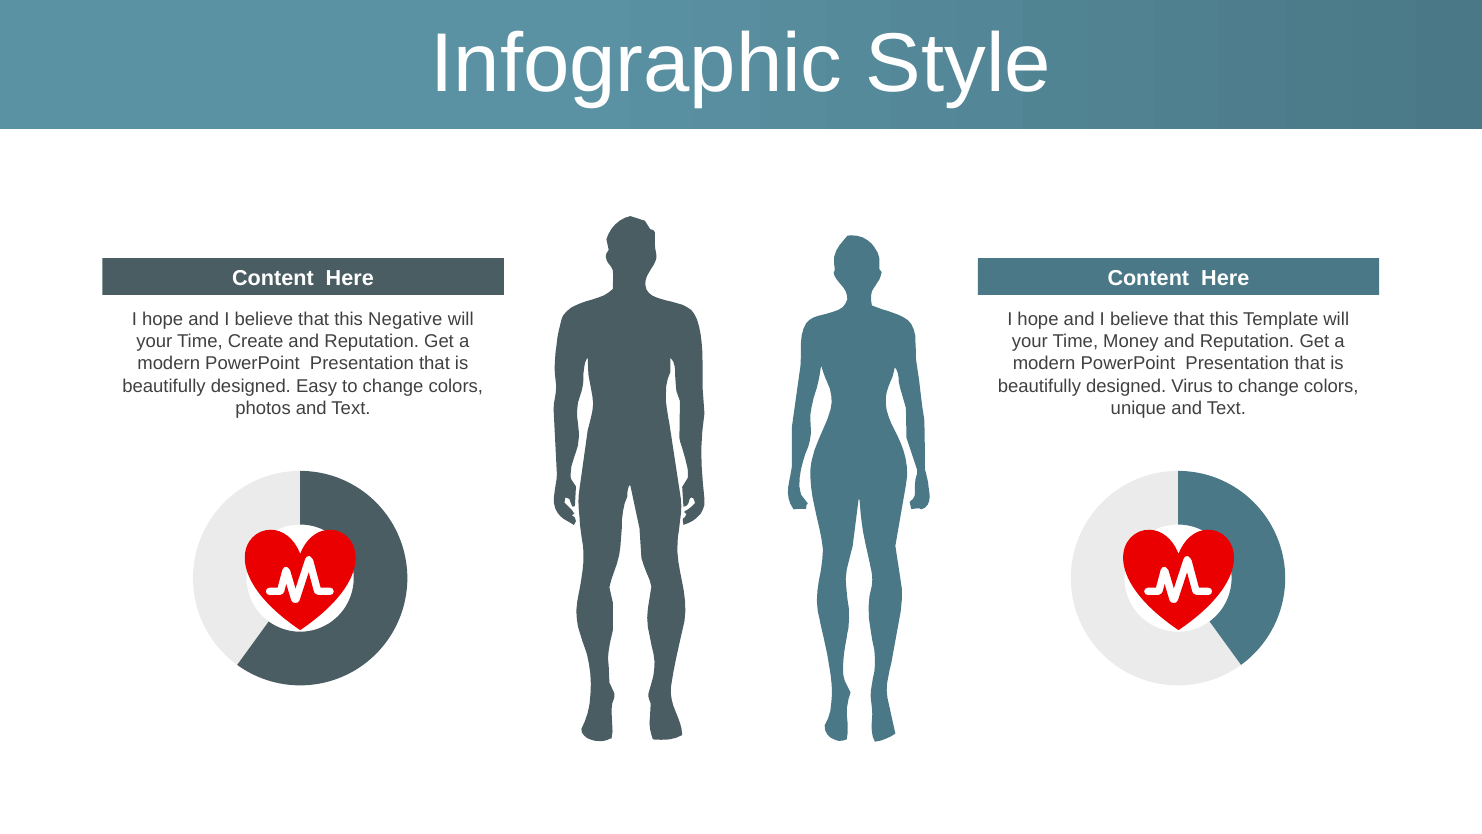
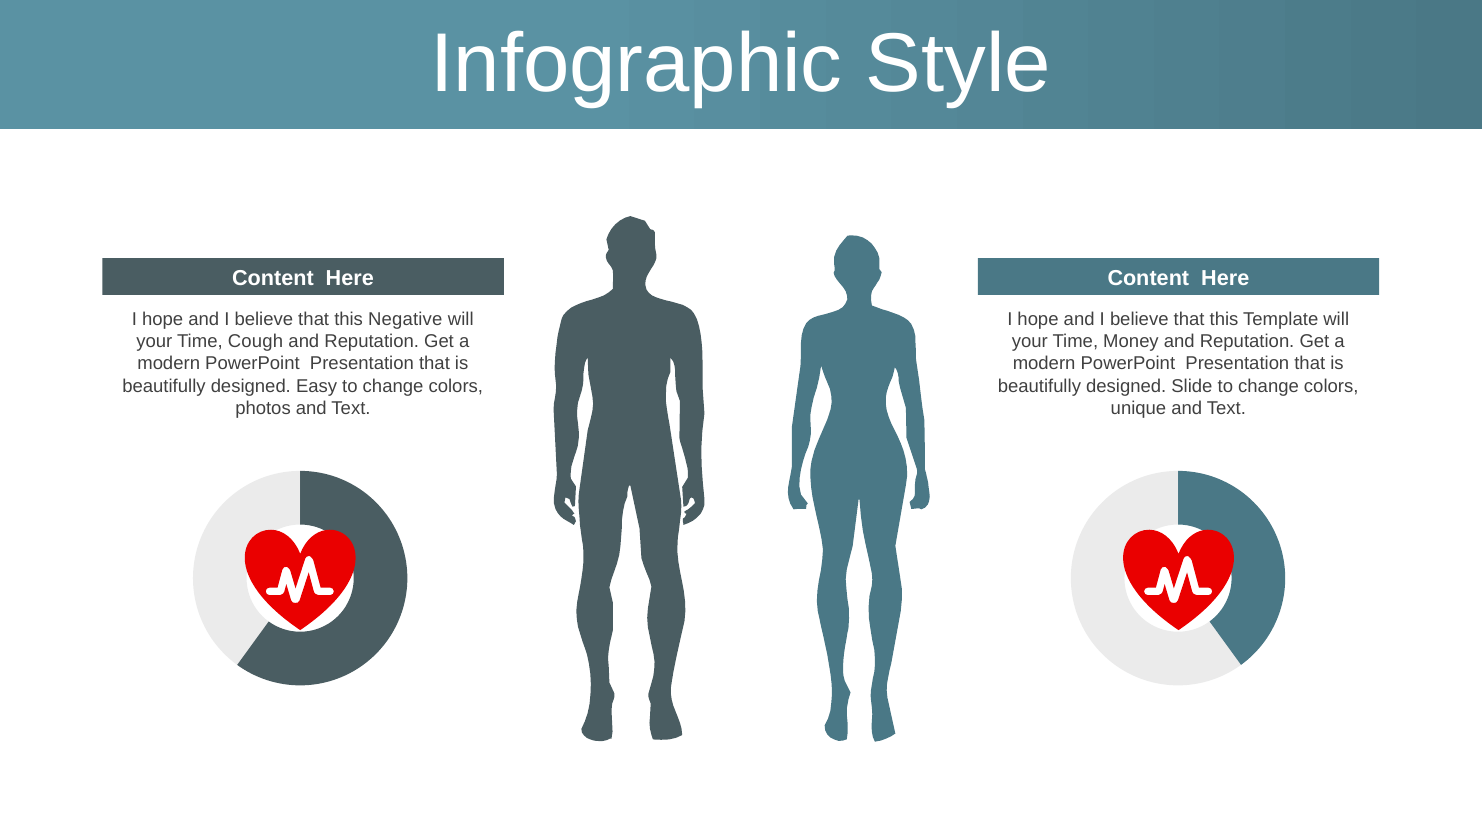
Create: Create -> Cough (255, 341)
Virus: Virus -> Slide (1192, 386)
